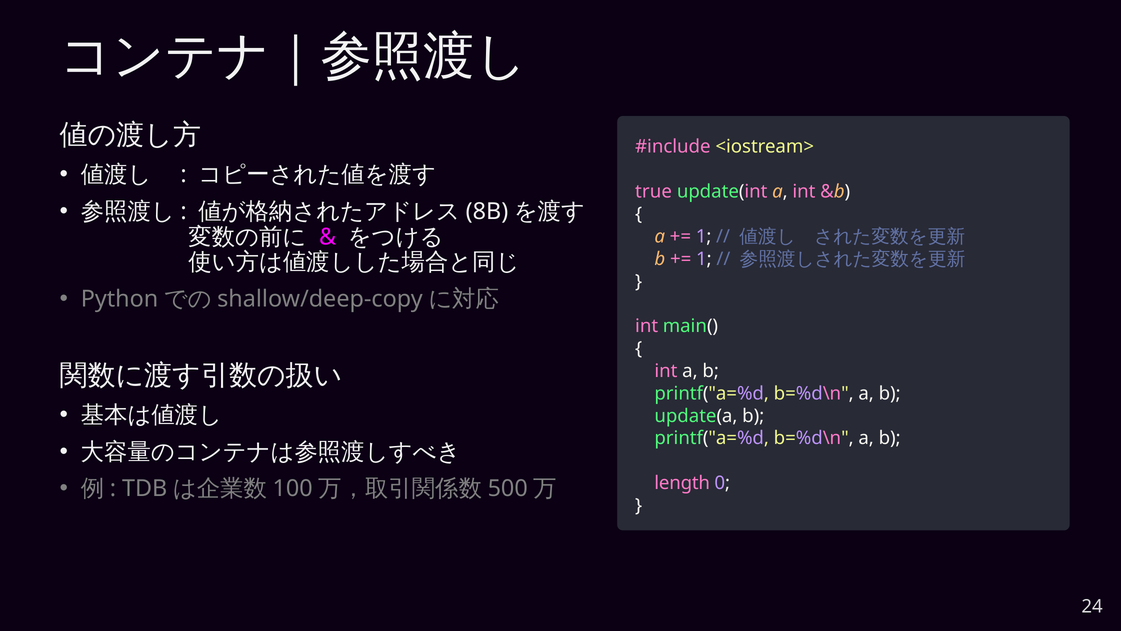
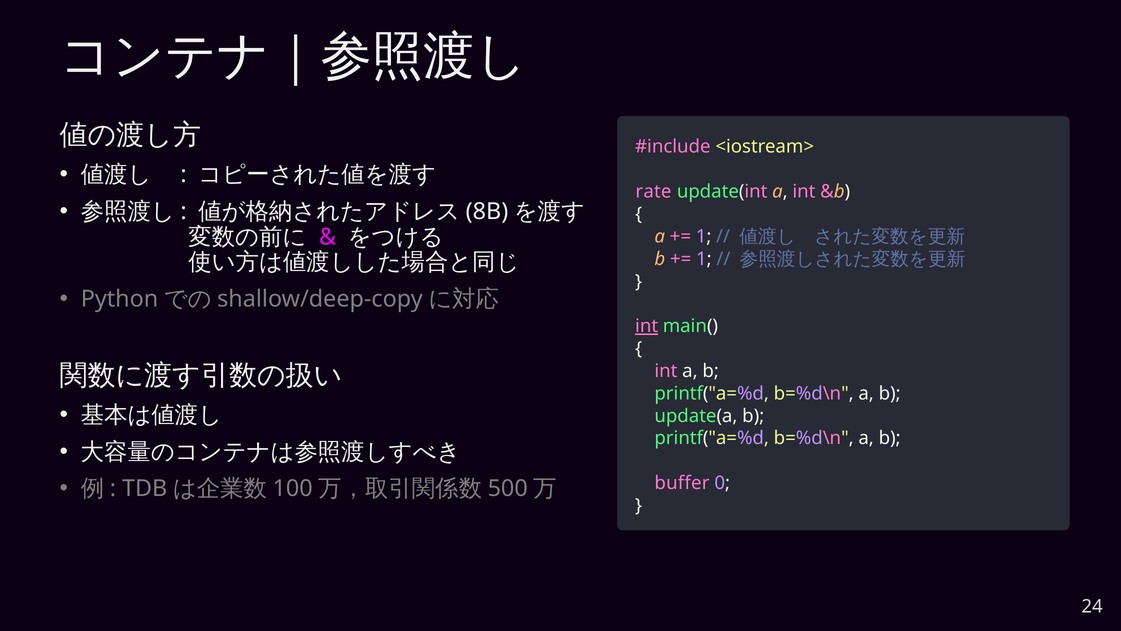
true: true -> rate (653, 192)
int underline: none -> present (647, 326)
length: length -> buffer (682, 483)
